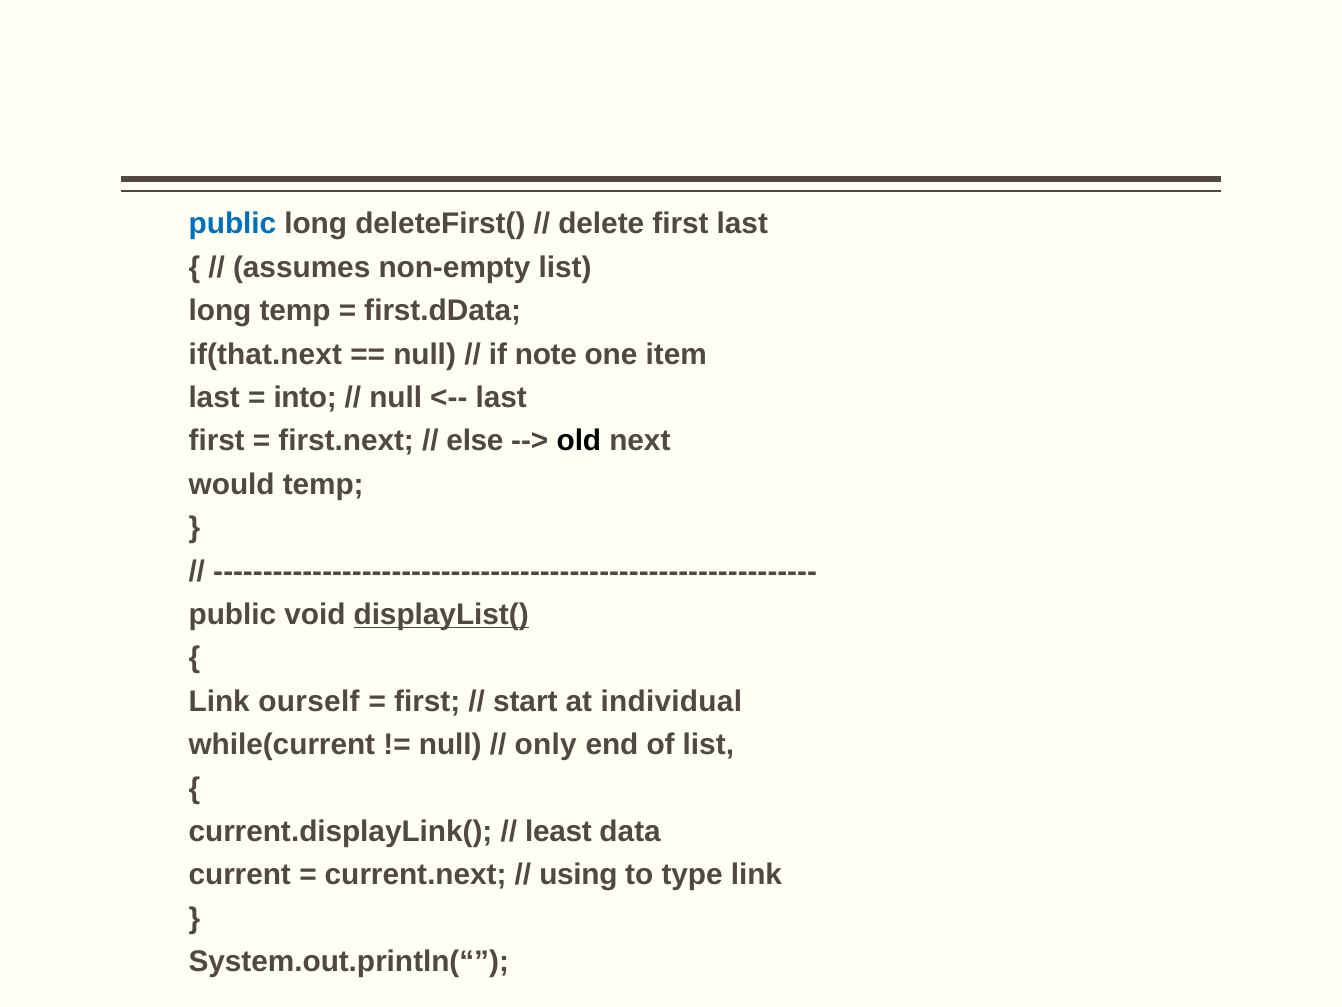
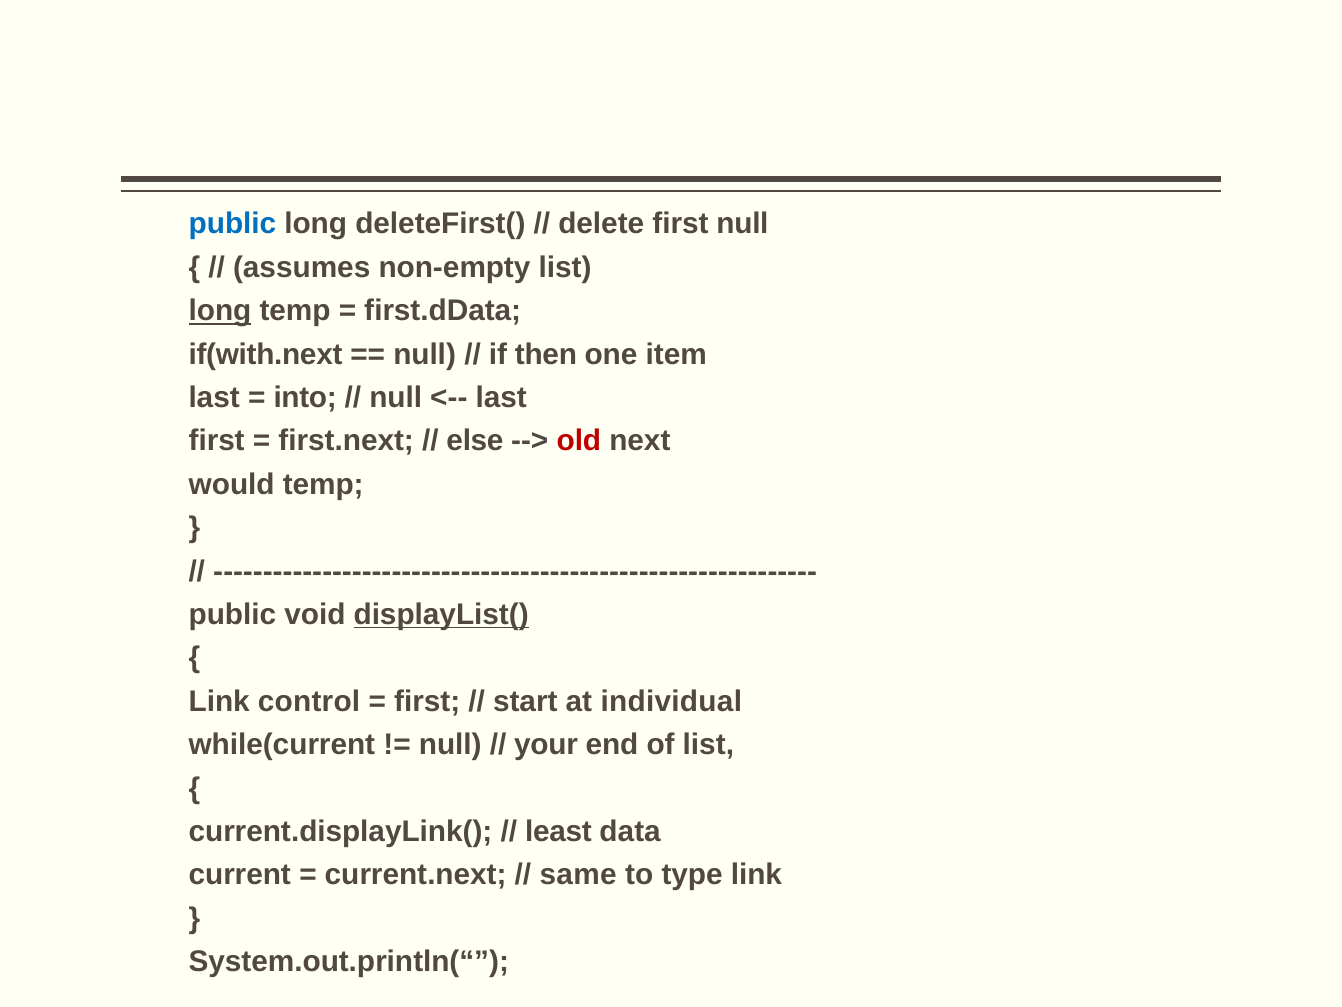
first last: last -> null (742, 224)
long underline: none -> present (220, 311)
if(that.next: if(that.next -> if(with.next (266, 354)
note: note -> then (546, 354)
old colour: black -> red (579, 441)
ourself: ourself -> control (309, 701)
only: only -> your (546, 744)
using: using -> same (578, 875)
